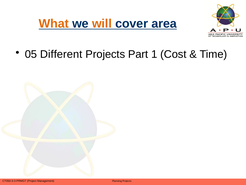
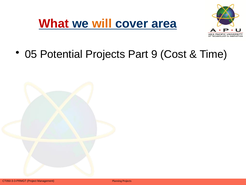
What colour: orange -> red (54, 24)
Different: Different -> Potential (61, 54)
1: 1 -> 9 (154, 54)
